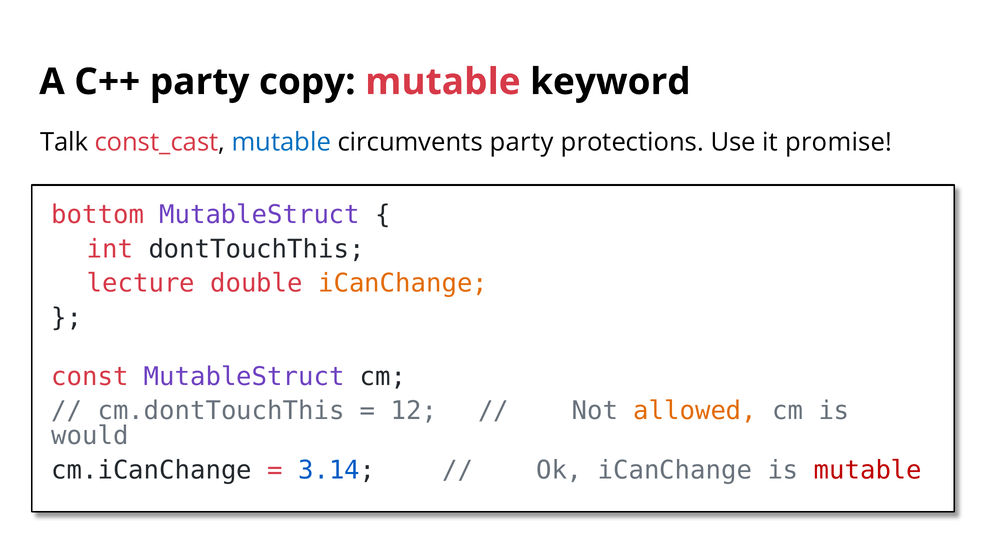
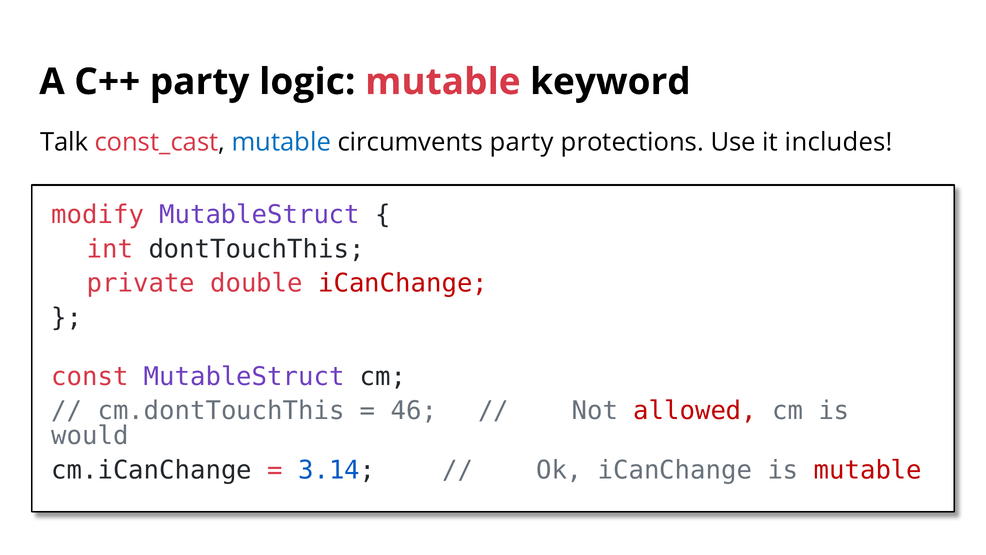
copy: copy -> logic (307, 82)
promise: promise -> includes (839, 142)
bottom: bottom -> modify (98, 215)
lecture: lecture -> private (141, 283)
iCanChange colour: orange -> red (403, 283)
12: 12 -> 46 (414, 411)
allowed colour: orange -> red (695, 411)
